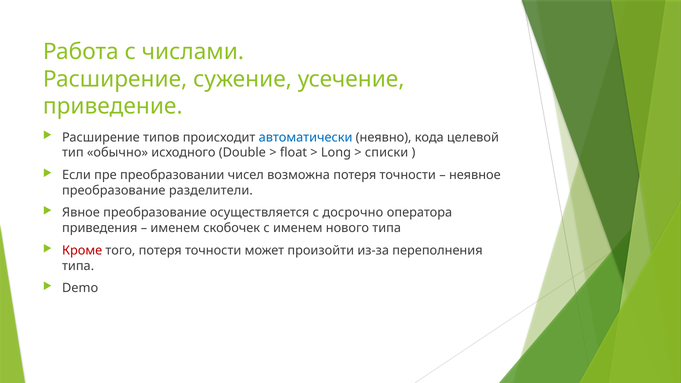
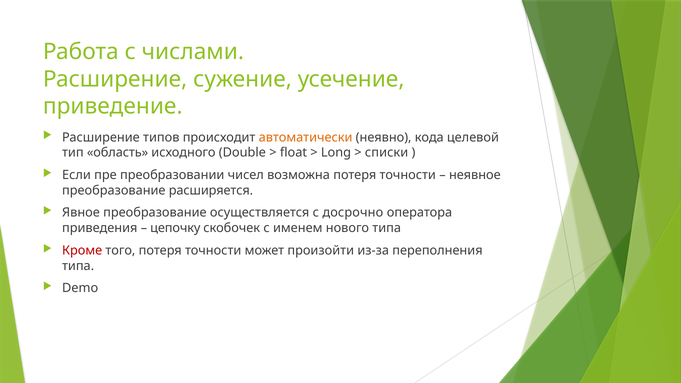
автоматически colour: blue -> orange (306, 137)
обычно: обычно -> область (118, 153)
разделители: разделители -> расширяется (211, 190)
именем: именем -> цепочку (175, 228)
